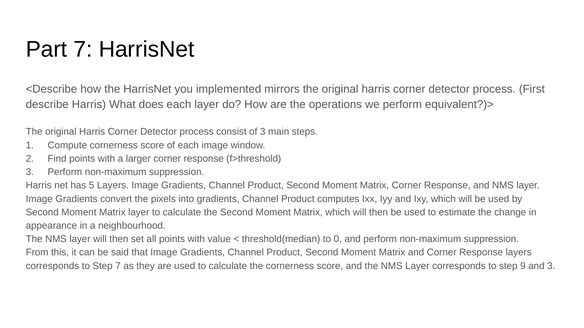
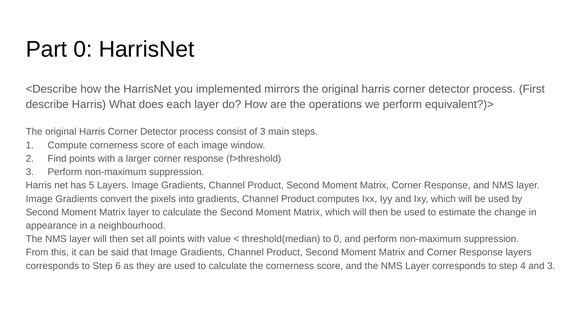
Part 7: 7 -> 0 (83, 49)
Step 7: 7 -> 6 (118, 266)
9: 9 -> 4 (523, 266)
